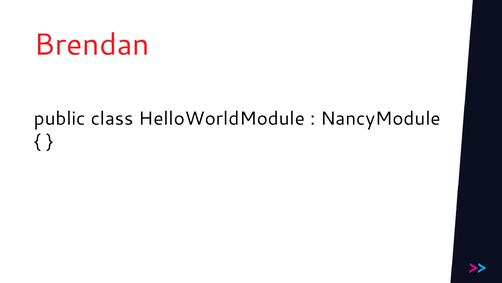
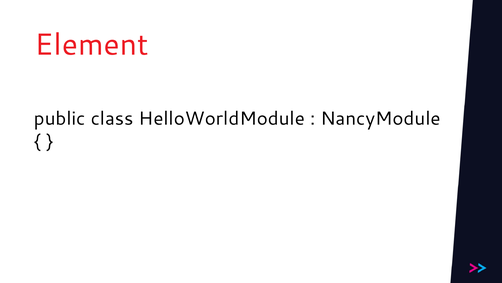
Brendan: Brendan -> Element (92, 45)
